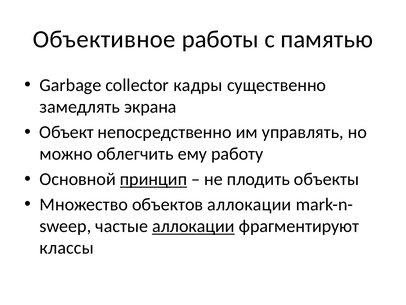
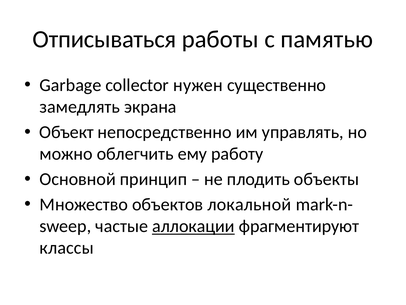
Объективное: Объективное -> Отписываться (104, 39)
кадры: кадры -> нужен (198, 85)
принцип underline: present -> none (154, 179)
объектов аллокации: аллокации -> локальной (249, 204)
